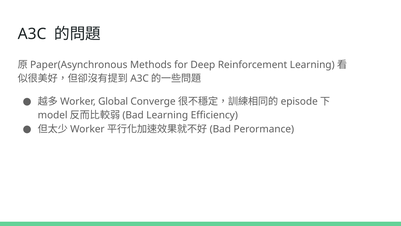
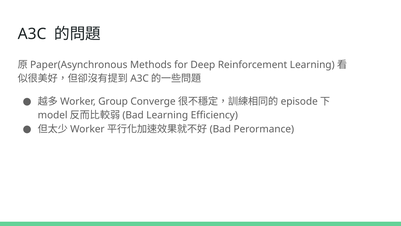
Global: Global -> Group (113, 101)
